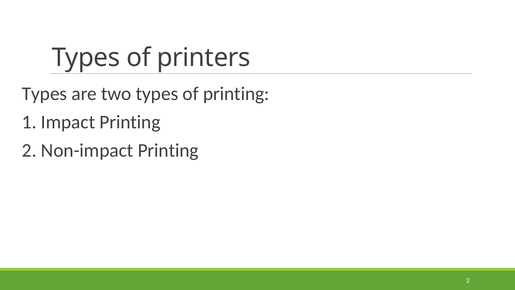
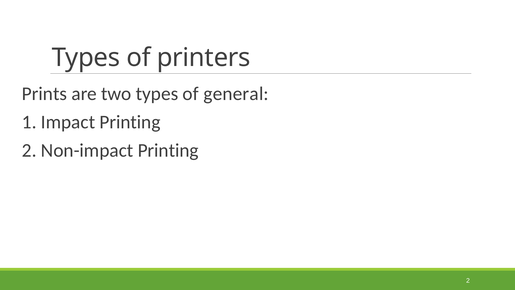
Types: Types -> Prints (45, 94)
of printing: printing -> general (236, 94)
